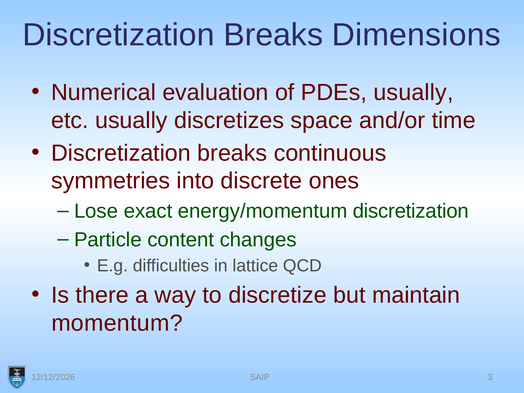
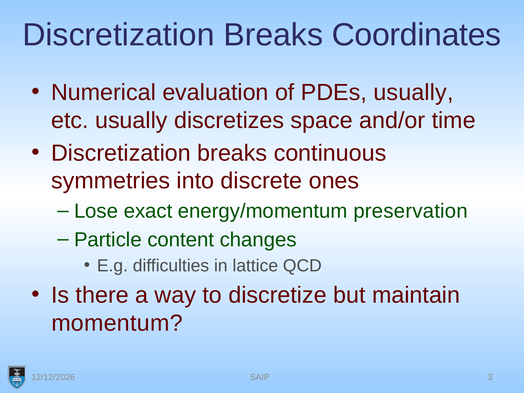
Dimensions: Dimensions -> Coordinates (417, 35)
energy/momentum discretization: discretization -> preservation (411, 211)
